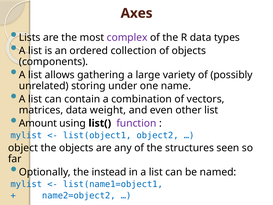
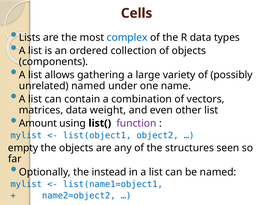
Axes: Axes -> Cells (137, 13)
complex colour: purple -> blue (127, 37)
unrelated storing: storing -> named (88, 86)
object: object -> empty (23, 148)
